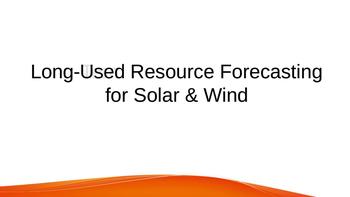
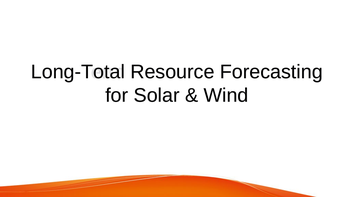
Long-Used: Long-Used -> Long-Total (78, 72)
